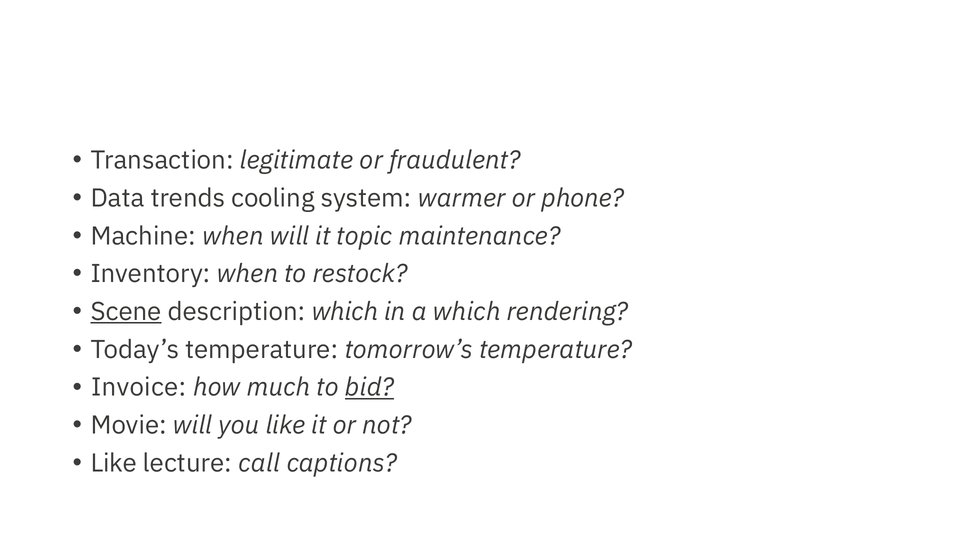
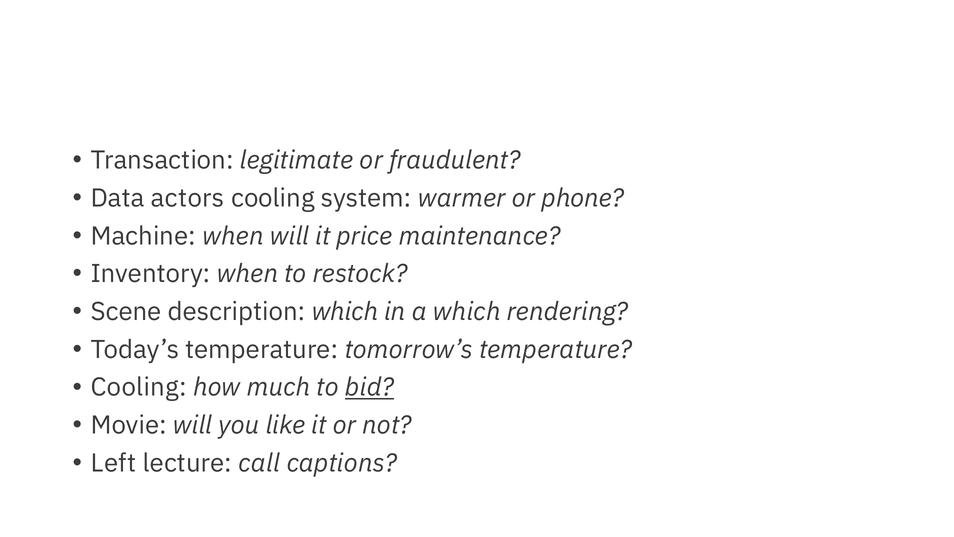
trends: trends -> actors (188, 198)
topic: topic -> price (364, 236)
Scene underline: present -> none (126, 312)
Invoice: Invoice -> Cooling (139, 387)
Like: Like -> Left (113, 463)
